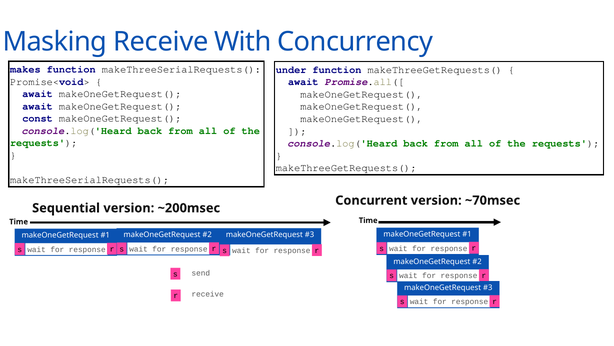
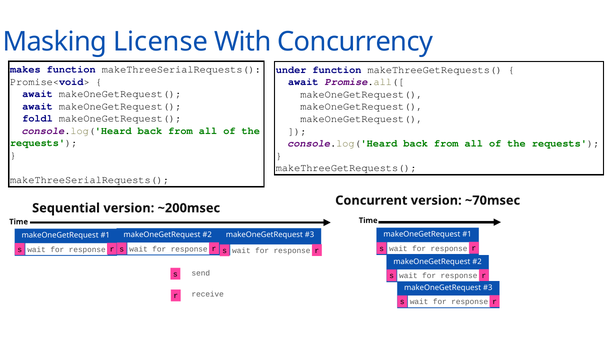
Masking Receive: Receive -> License (161, 42)
const: const -> foldl (38, 118)
